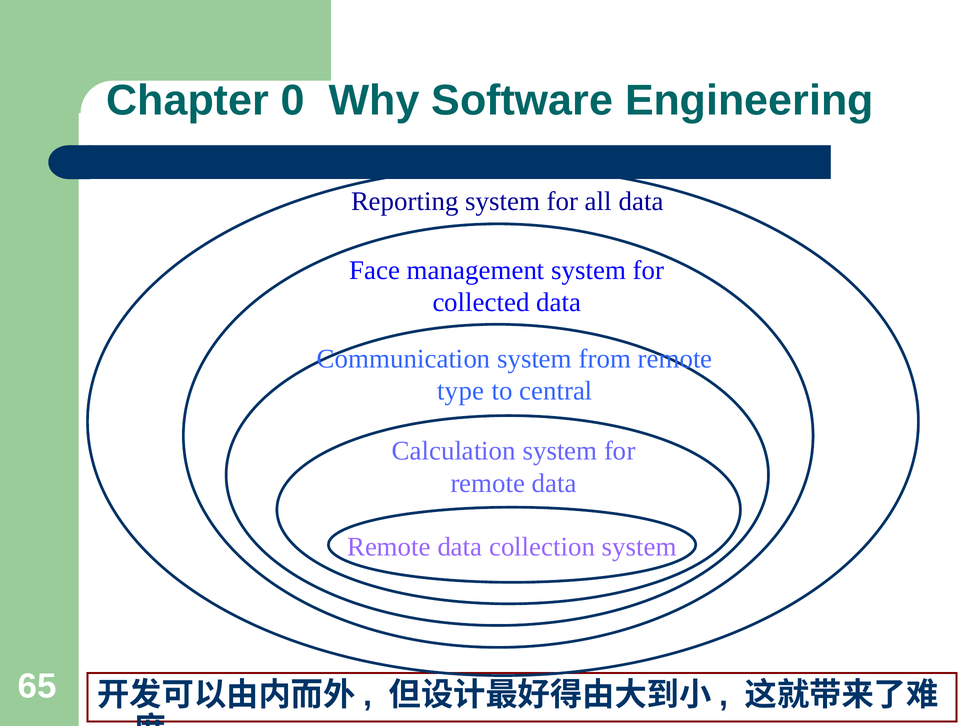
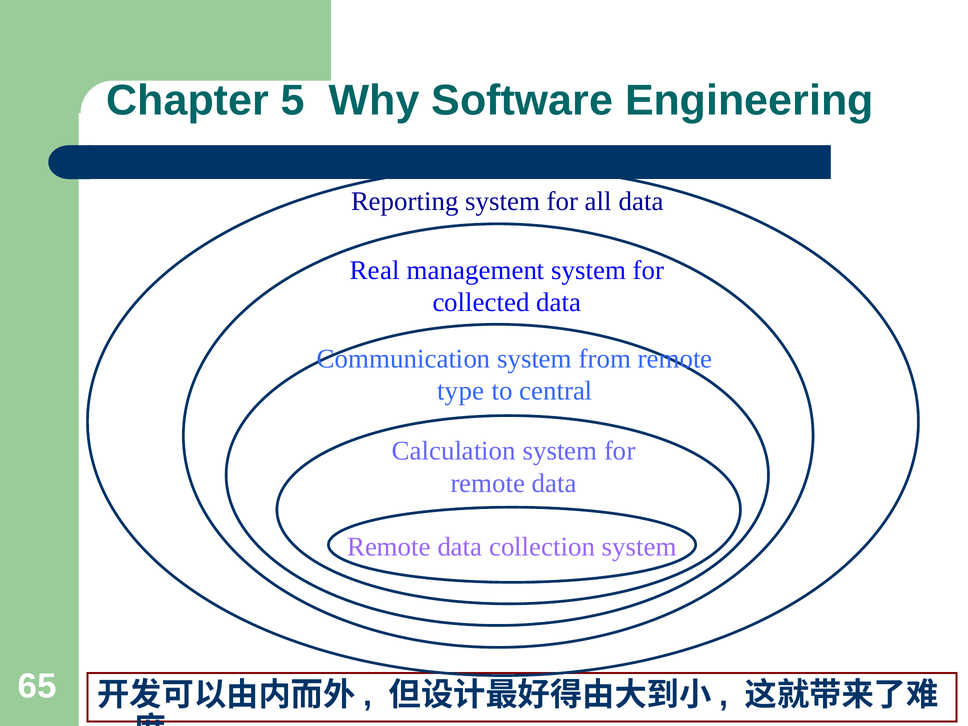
0: 0 -> 5 (293, 101)
Face: Face -> Real (375, 270)
